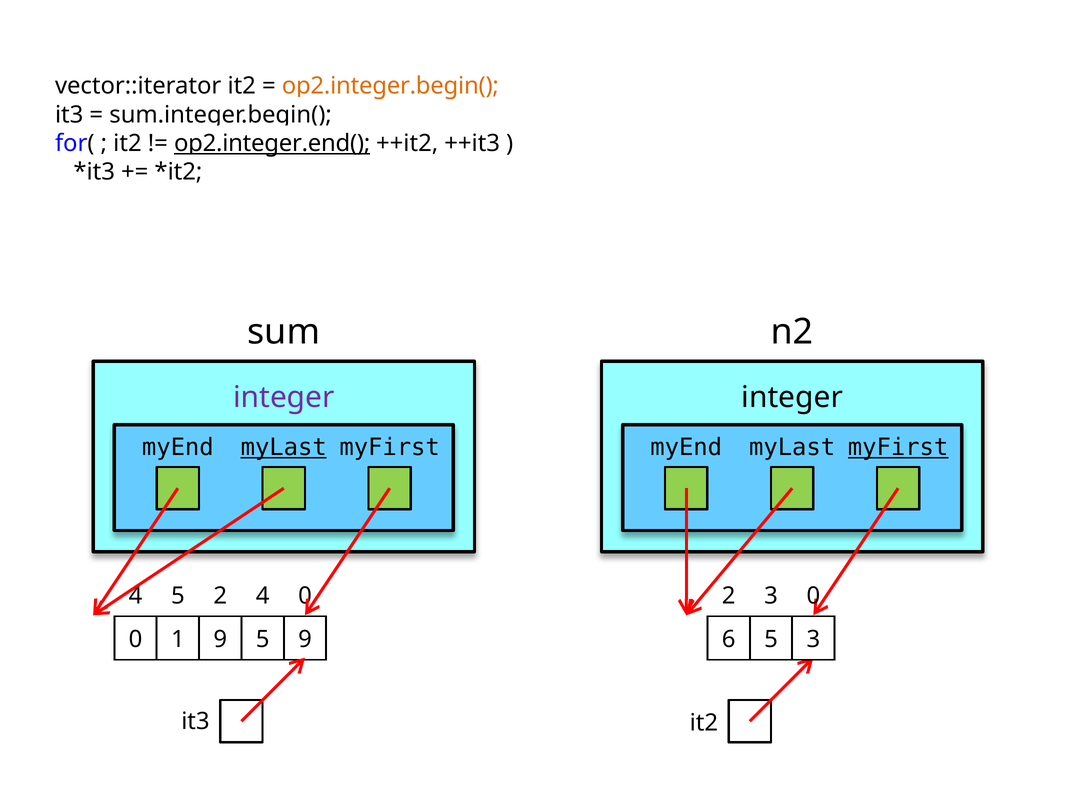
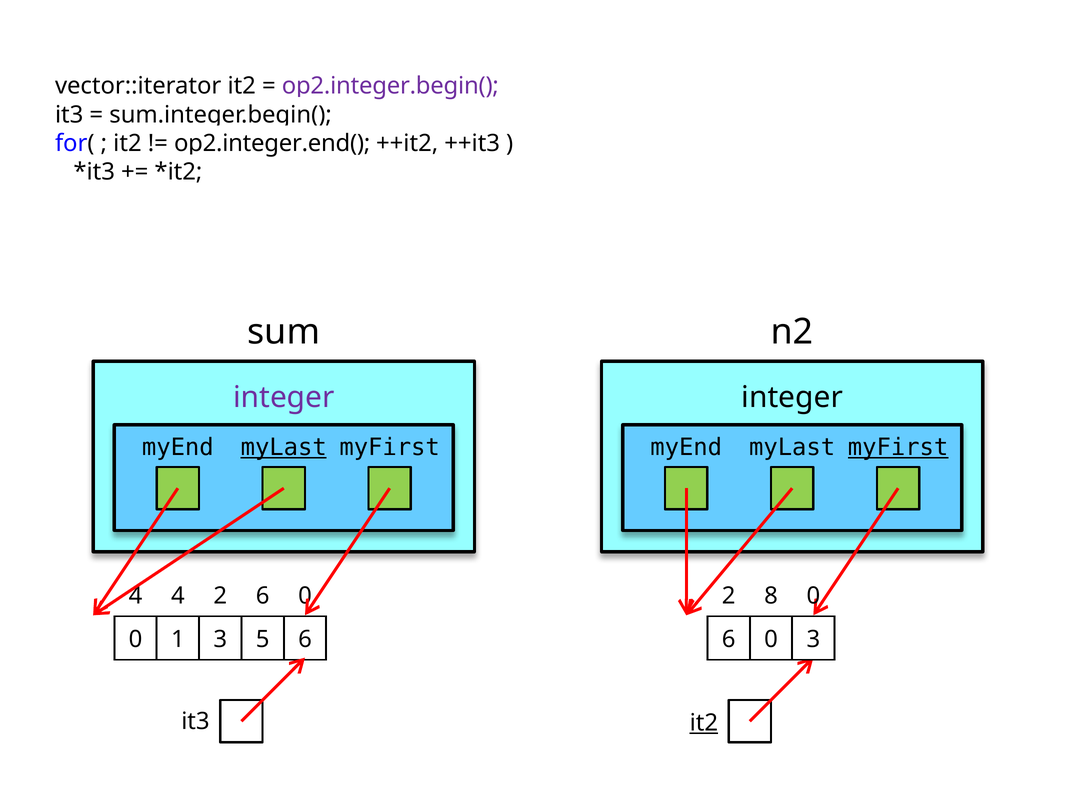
op2.integer.begin( colour: orange -> purple (390, 86)
op2.integer.end( underline: present -> none (272, 143)
4 5: 5 -> 4 (178, 596)
2 4: 4 -> 6 (263, 596)
2 3: 3 -> 8 (771, 596)
1 9: 9 -> 3 (220, 639)
5 9: 9 -> 6 (305, 639)
5: 5 -> 0 (771, 639)
it2 underline: none -> present (704, 723)
